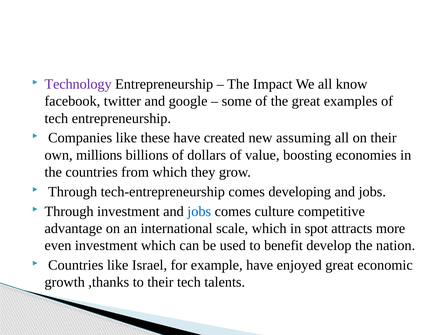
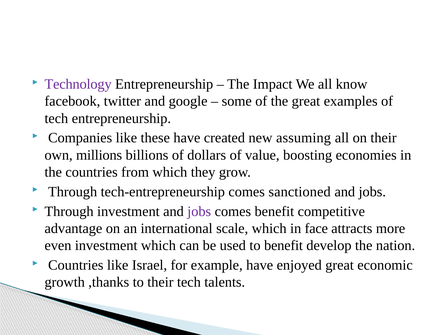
developing: developing -> sanctioned (300, 191)
jobs colour: blue -> purple (199, 211)
comes culture: culture -> benefit (274, 211)
spot: spot -> face (316, 228)
